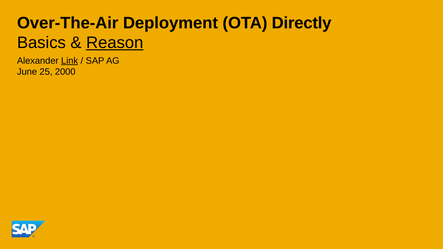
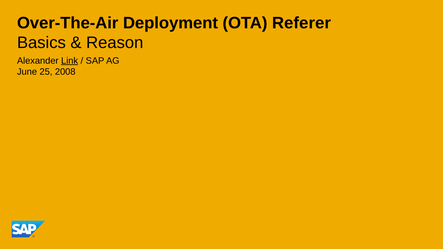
Directly: Directly -> Referer (301, 23)
Reason underline: present -> none (115, 43)
2000: 2000 -> 2008 (65, 72)
